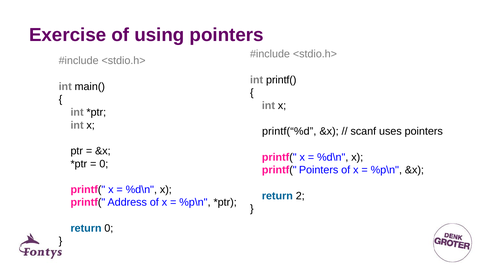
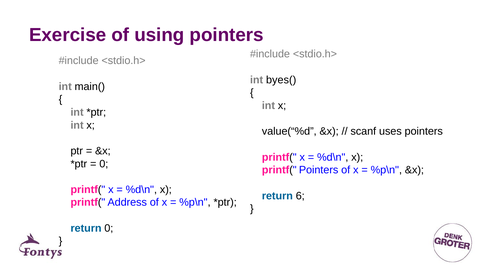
int printf(: printf( -> byes( (281, 80)
printf(“%d: printf(“%d -> value(“%d (289, 131)
2: 2 -> 6 (300, 196)
